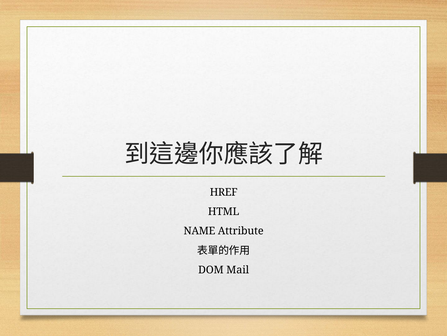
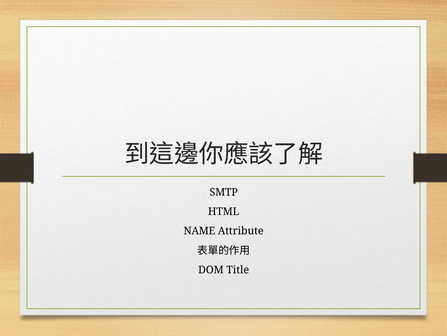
HREF: HREF -> SMTP (224, 192)
Mail: Mail -> Title (238, 269)
